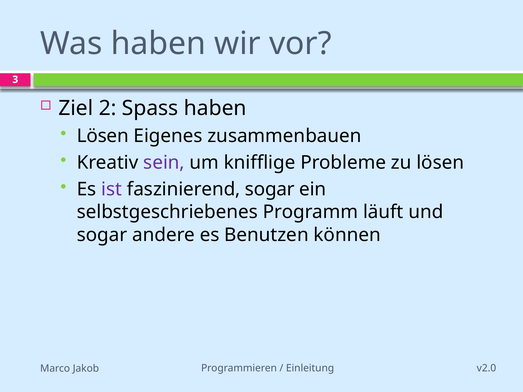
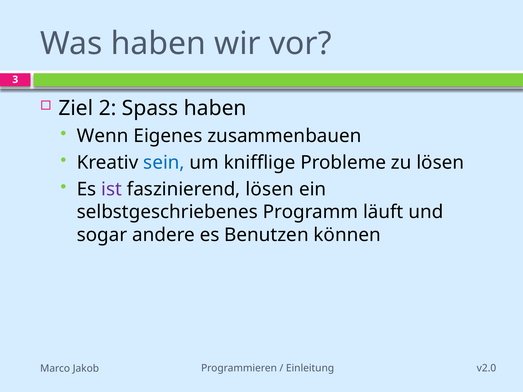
Lösen: Lösen -> Wenn (103, 136)
sein colour: purple -> blue (164, 163)
faszinierend sogar: sogar -> lösen (270, 190)
